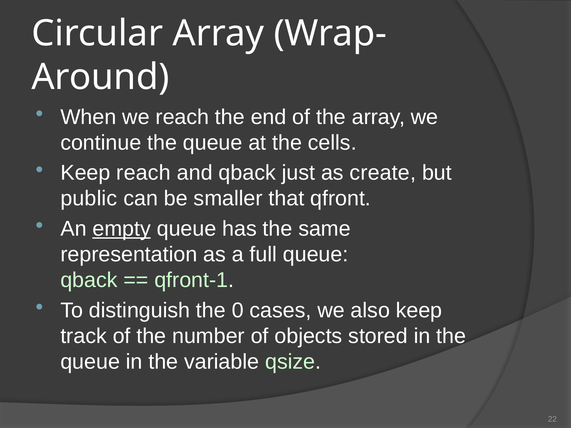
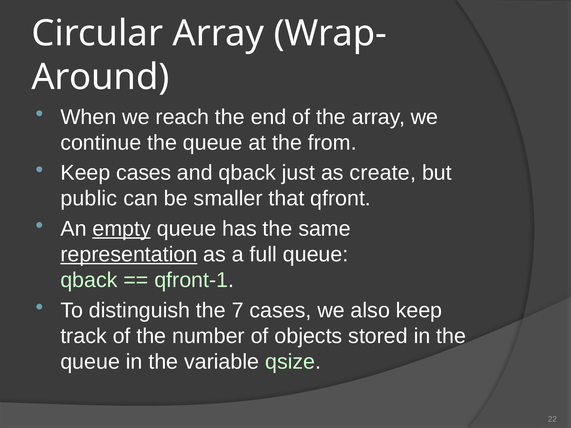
cells: cells -> from (332, 143)
Keep reach: reach -> cases (144, 173)
representation underline: none -> present (129, 255)
0: 0 -> 7 (238, 310)
